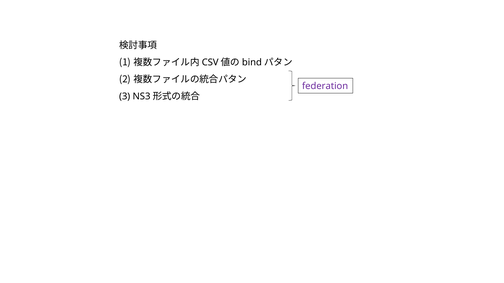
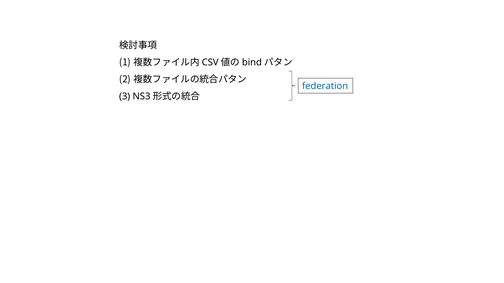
federation colour: purple -> blue (325, 86)
